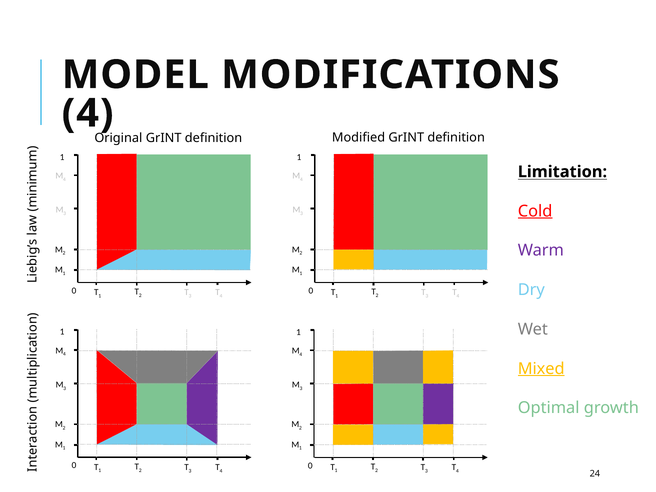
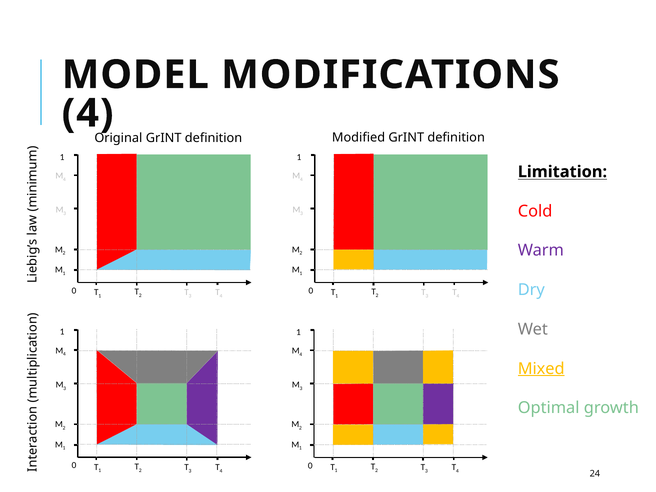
Cold underline: present -> none (535, 211)
